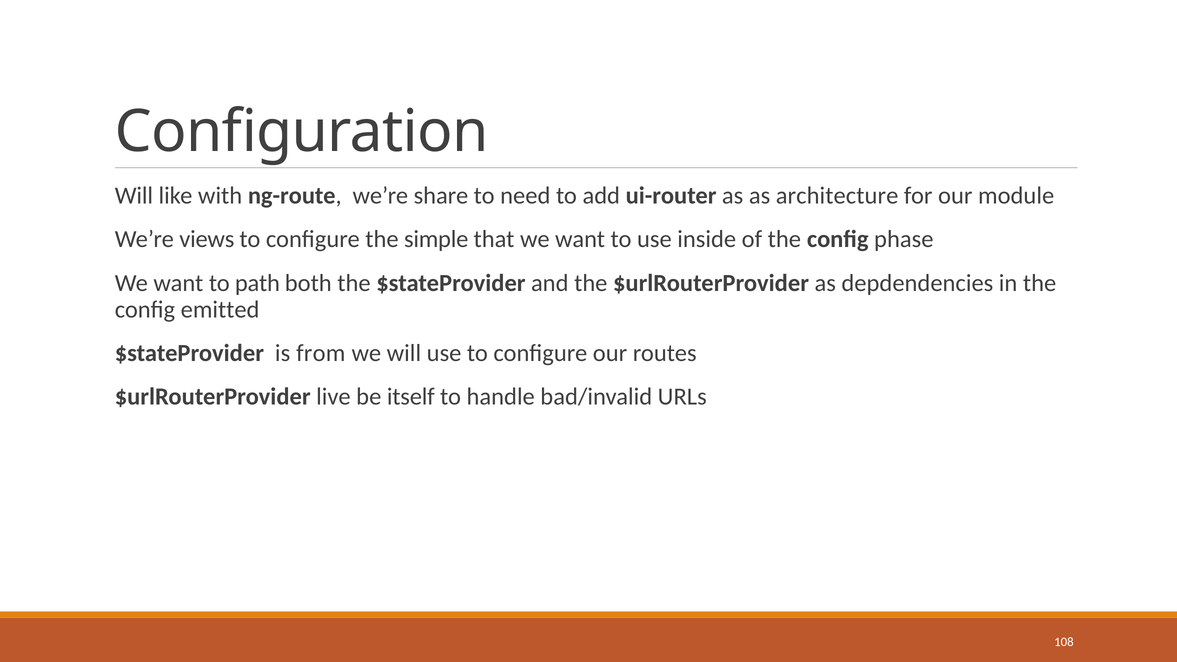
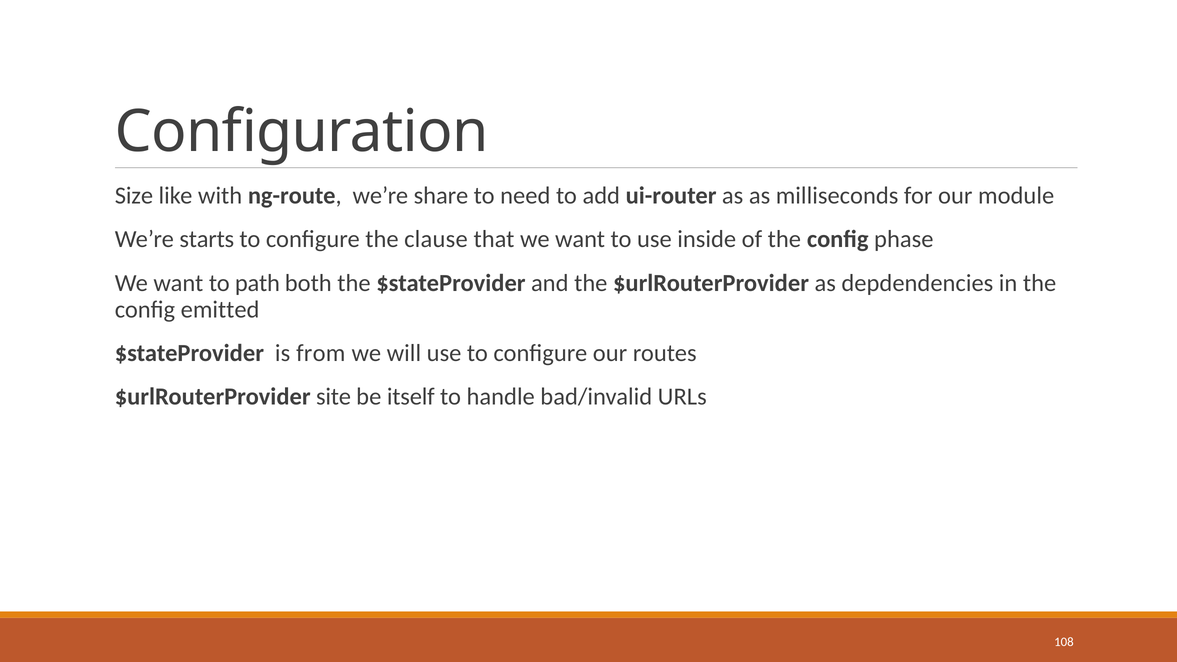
Will: Will -> Size (134, 196)
architecture: architecture -> milliseconds (837, 196)
views: views -> starts (207, 239)
simple: simple -> clause (436, 239)
live: live -> site (334, 397)
